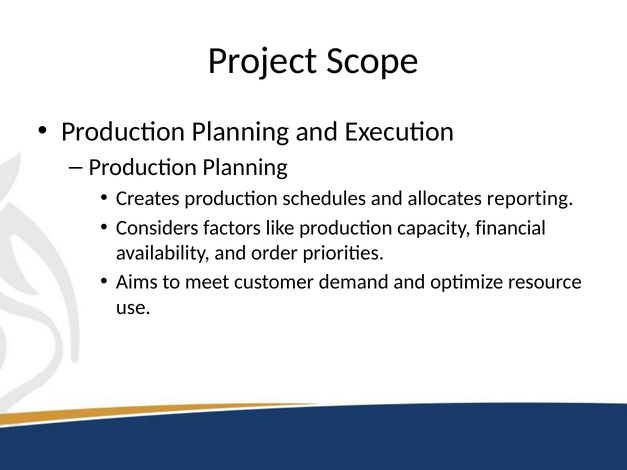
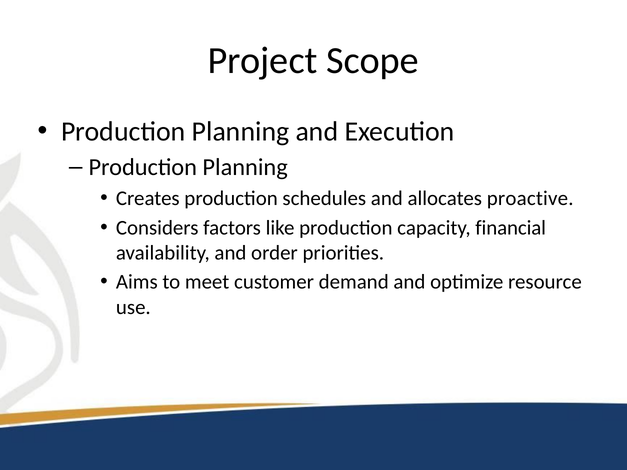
reporting: reporting -> proactive (530, 199)
